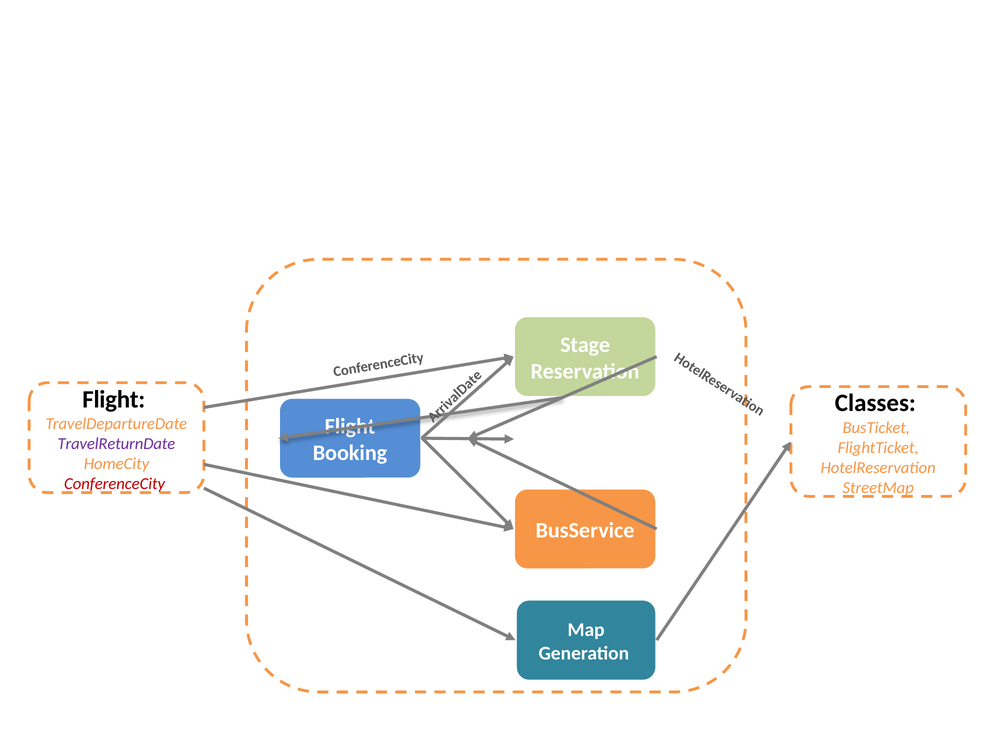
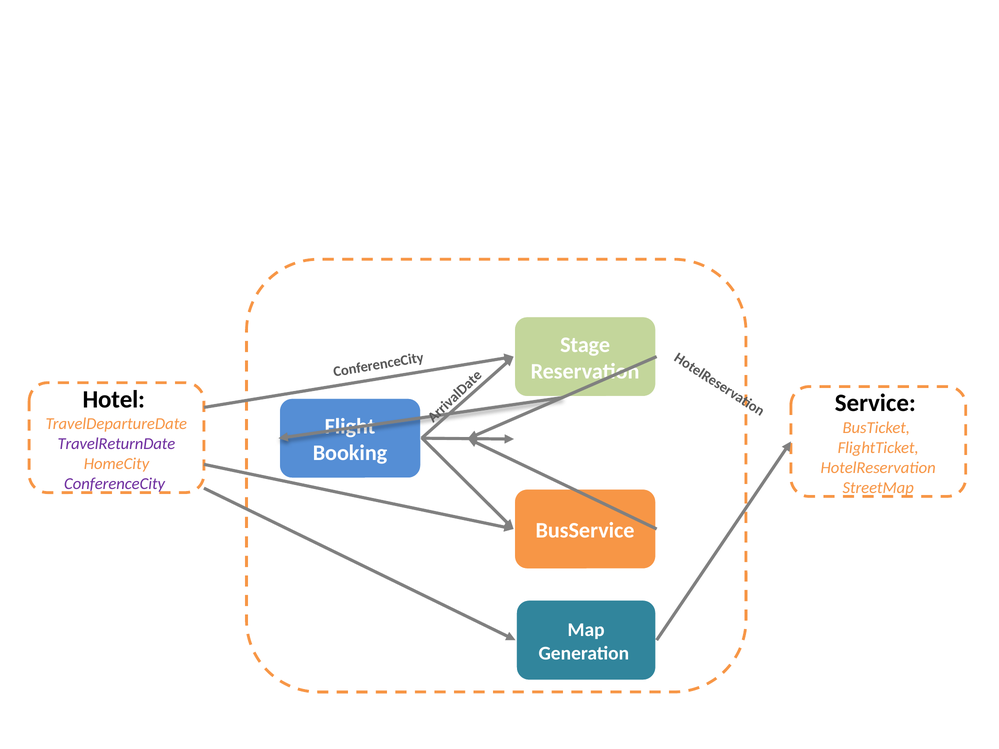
Flight: Flight -> Hotel (114, 400)
Classes: Classes -> Service (875, 403)
ConferenceCity colour: red -> purple (115, 484)
